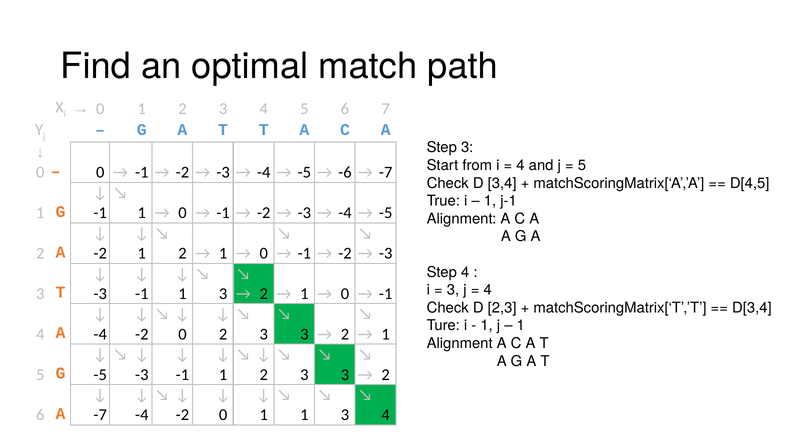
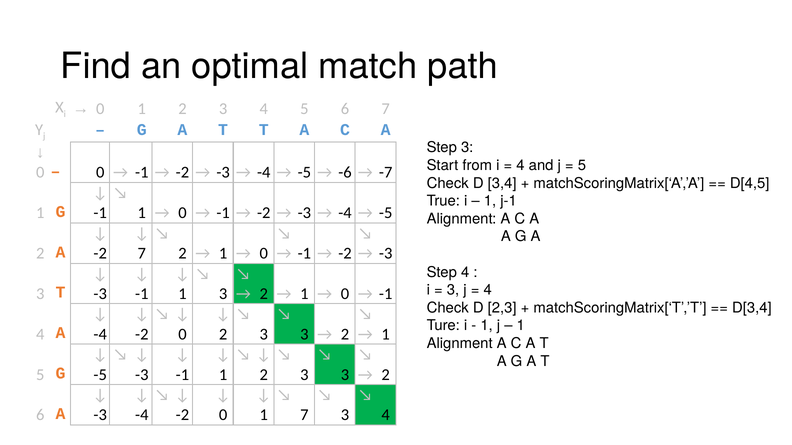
-2 1: 1 -> 7 (142, 254)
A -7: -7 -> -3 (100, 415)
1 1: 1 -> 7 (304, 415)
